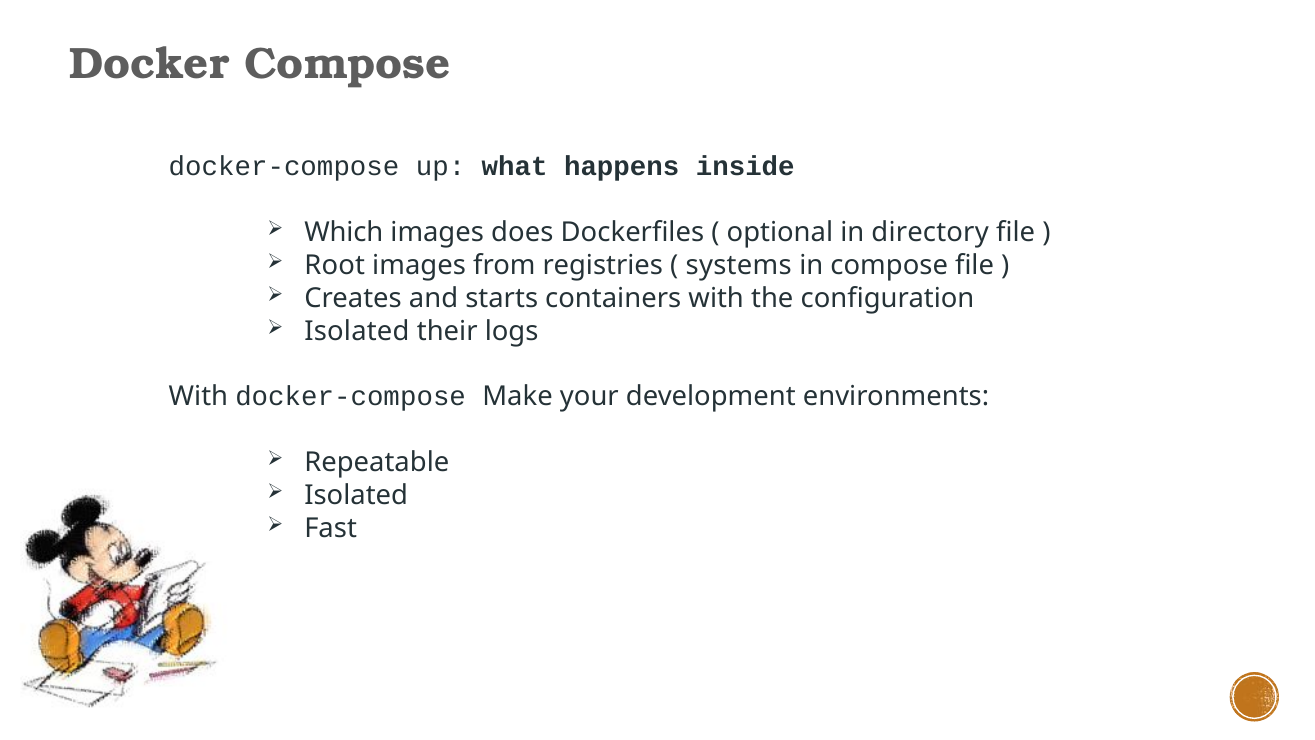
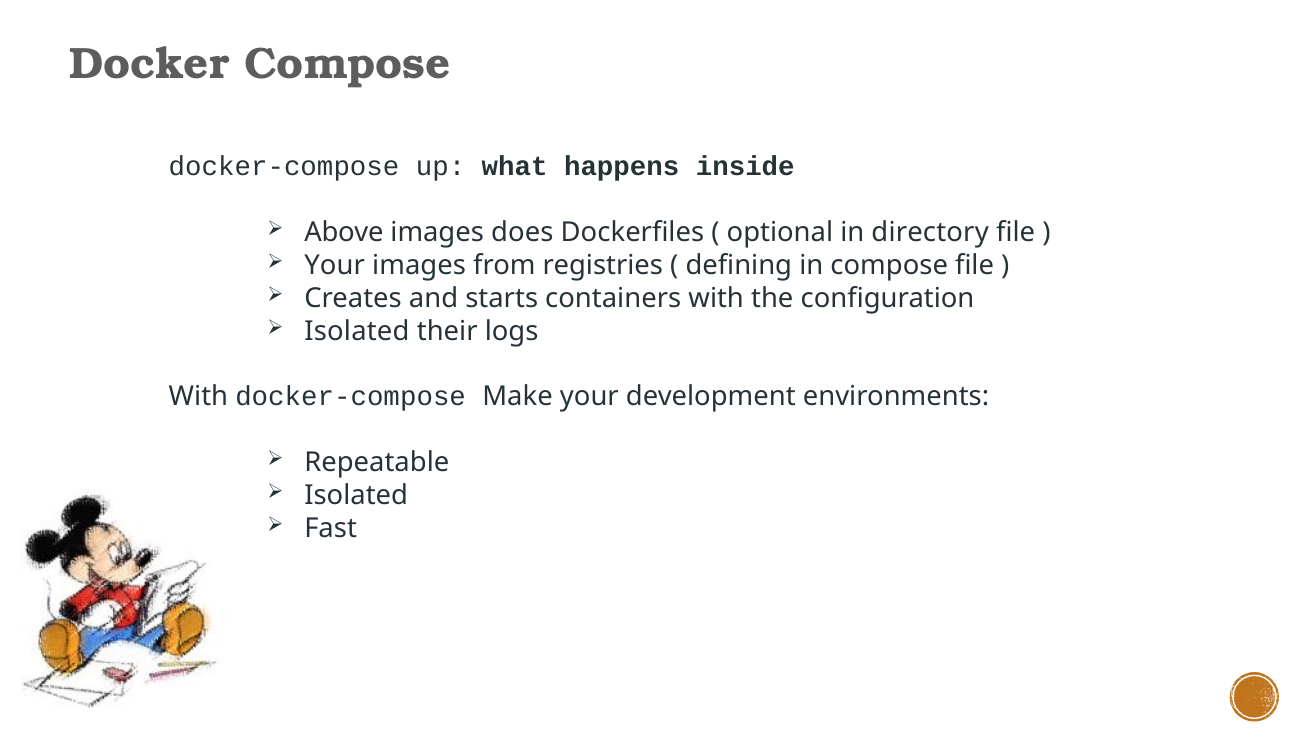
Which: Which -> Above (344, 232)
Root: Root -> Your (335, 265)
systems: systems -> defining (739, 265)
